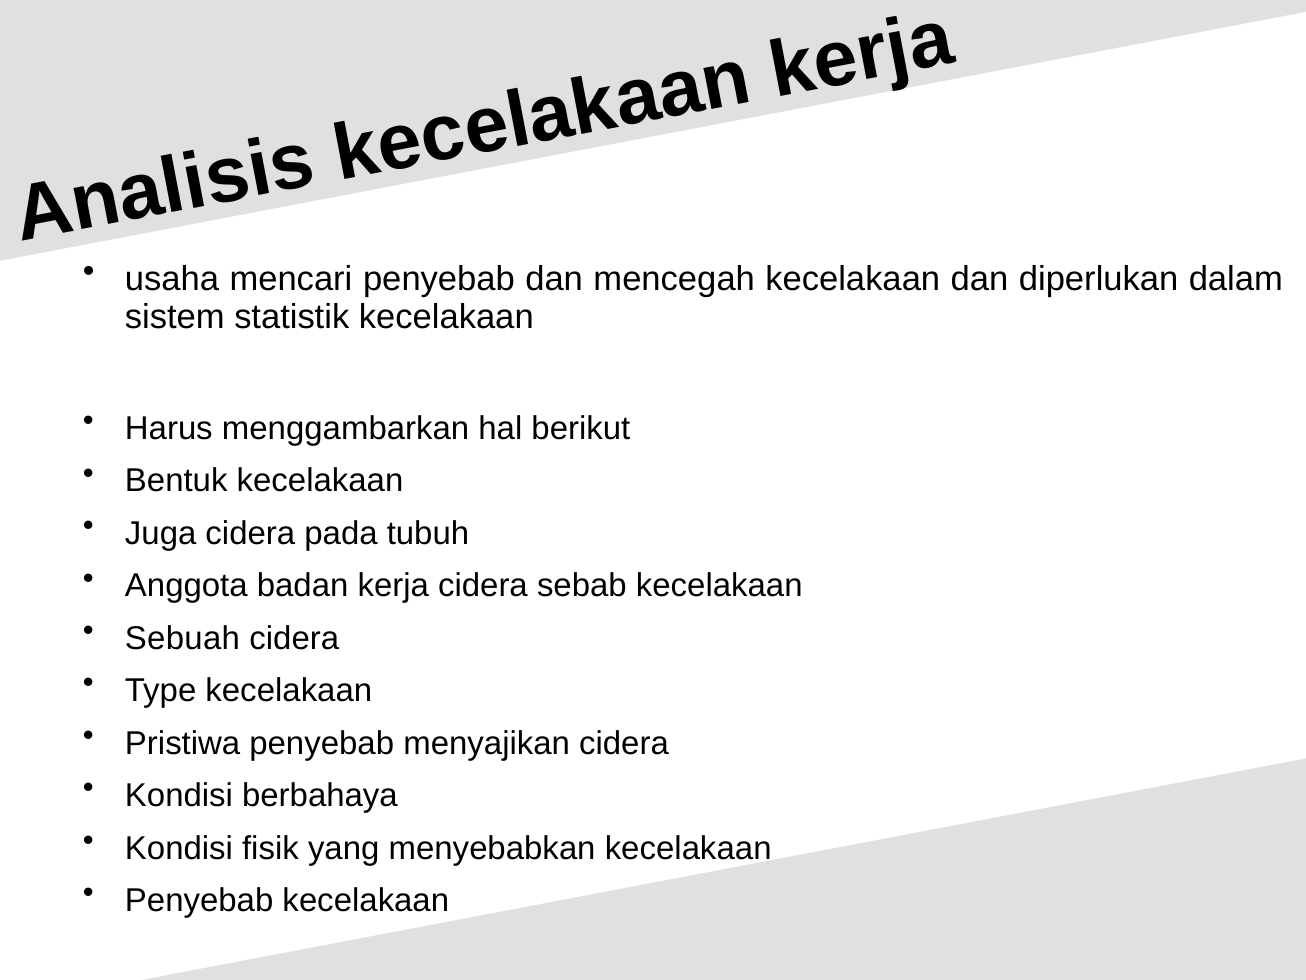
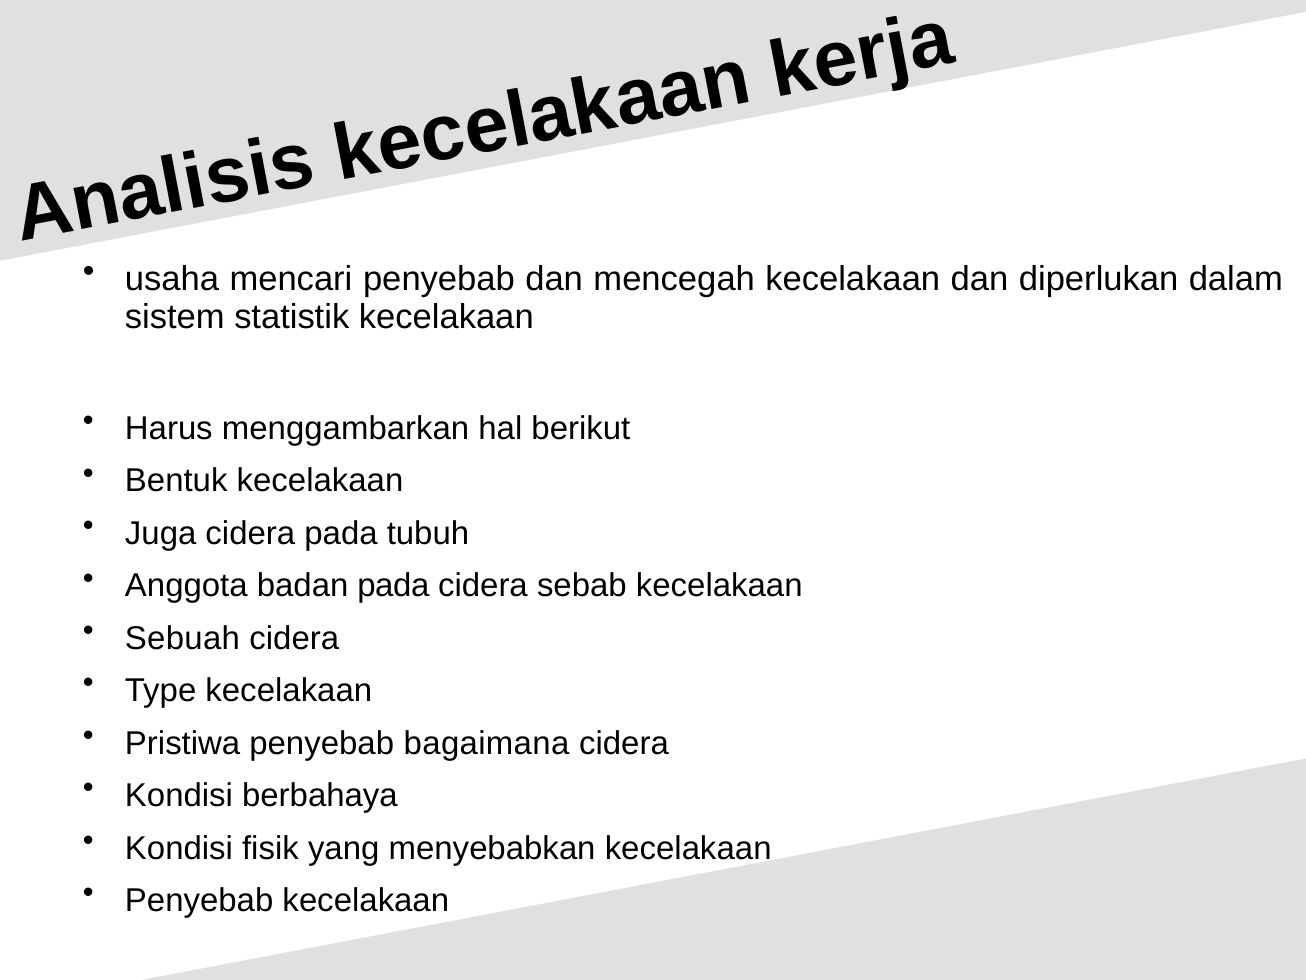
badan kerja: kerja -> pada (393, 586)
menyajikan: menyajikan -> bagaimana (487, 743)
